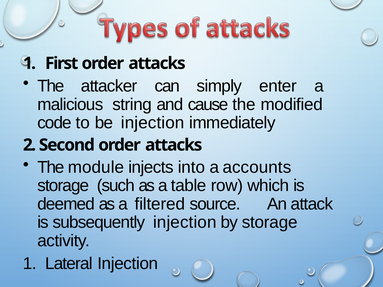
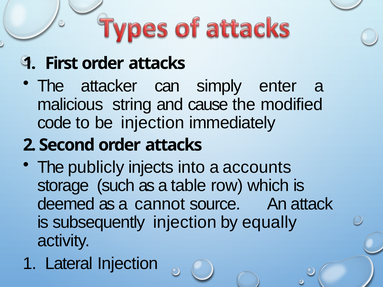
module: module -> publicly (96, 167)
filtered: filtered -> cannot (160, 204)
by storage: storage -> equally (269, 222)
